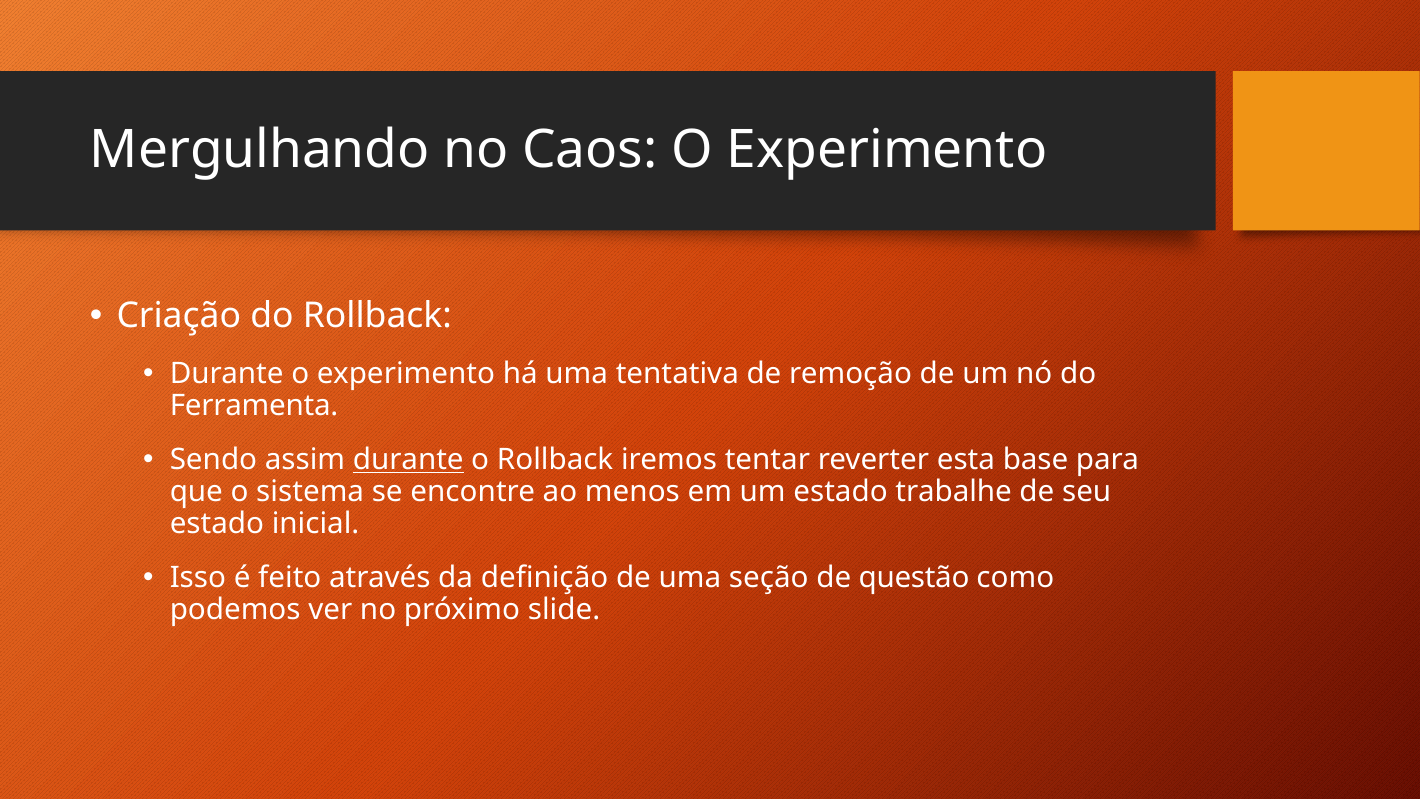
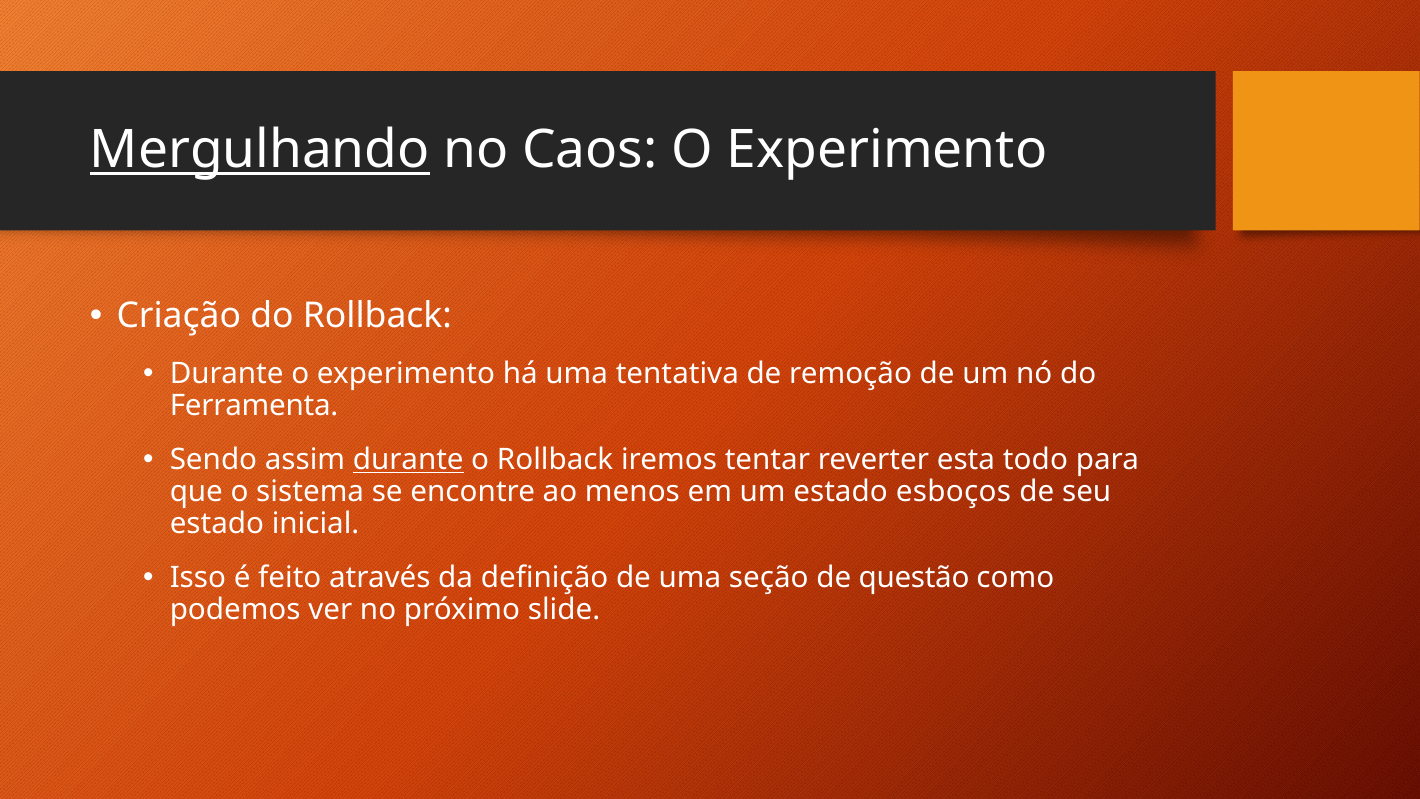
Mergulhando underline: none -> present (260, 150)
base: base -> todo (1035, 460)
trabalhe: trabalhe -> esboços (953, 491)
